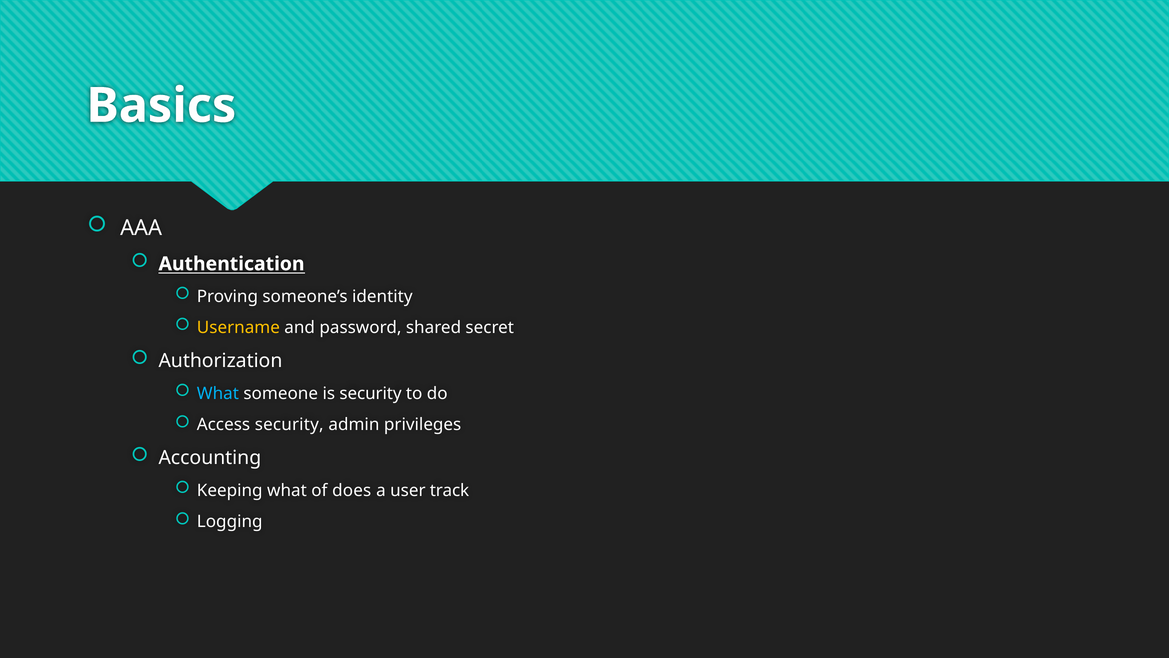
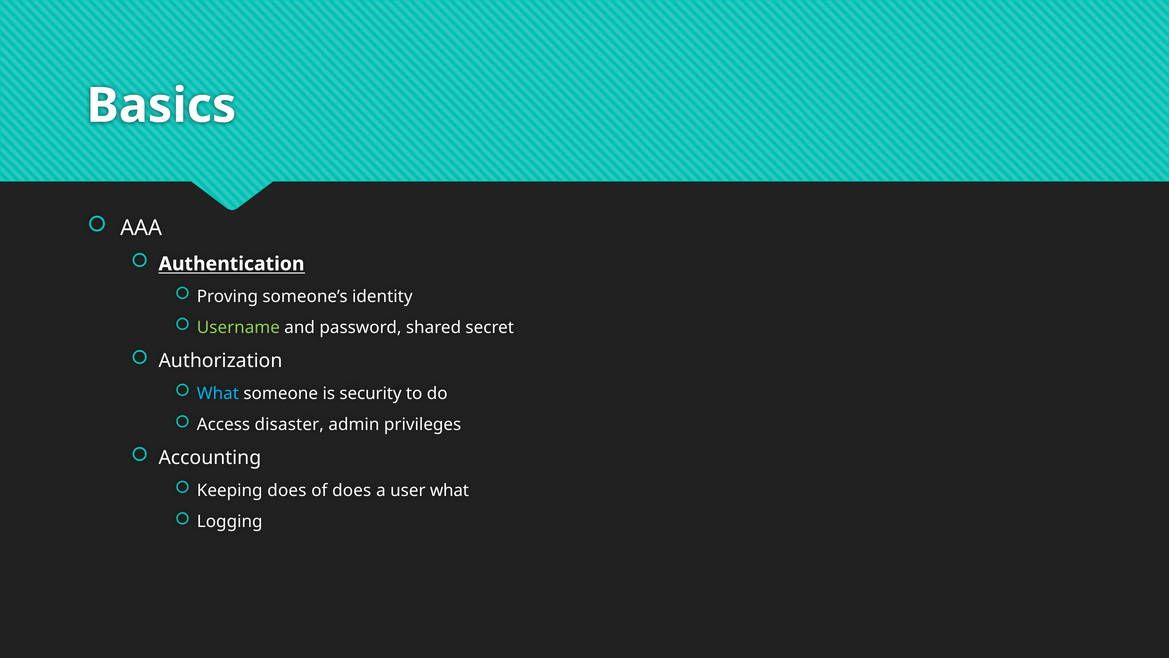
Username colour: yellow -> light green (238, 327)
Access security: security -> disaster (289, 424)
Keeping what: what -> does (287, 490)
user track: track -> what (449, 490)
